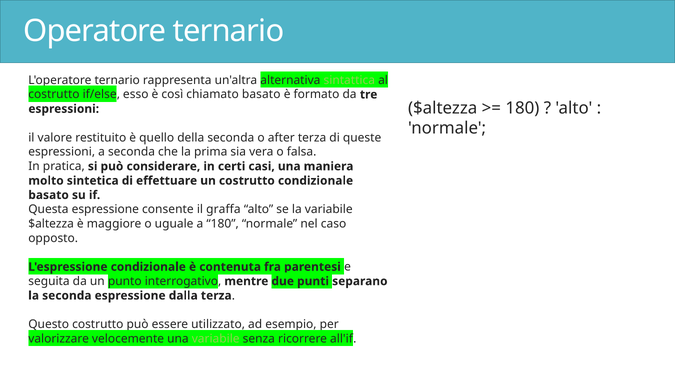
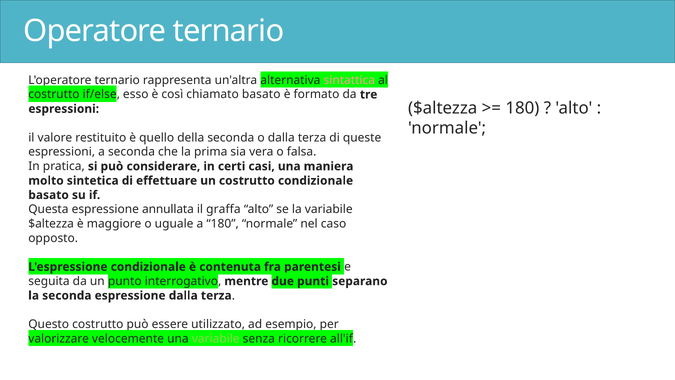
sintattica colour: light green -> pink (349, 80)
o after: after -> dalla (281, 137)
consente: consente -> annullata (168, 209)
